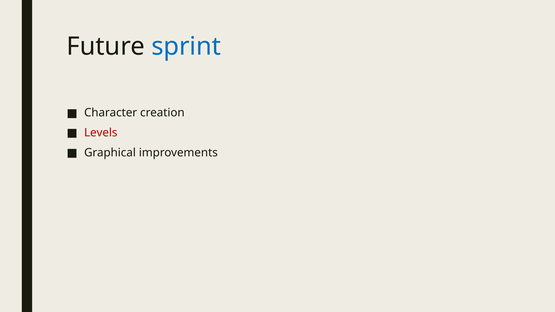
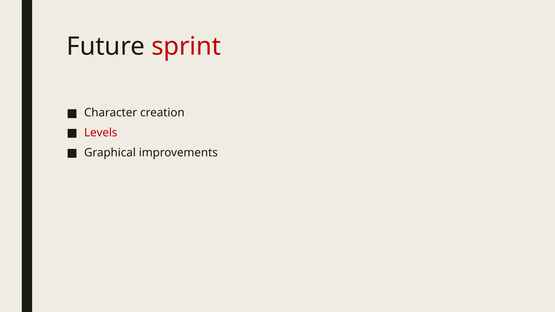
sprint colour: blue -> red (186, 47)
